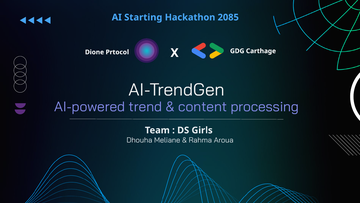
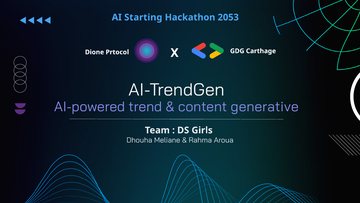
2085: 2085 -> 2053 (228, 17)
processing: processing -> generative (265, 107)
